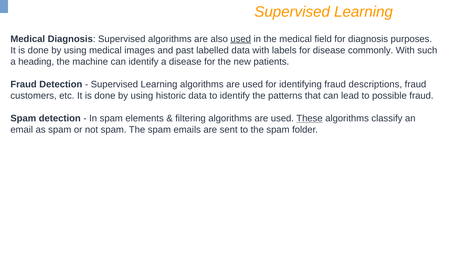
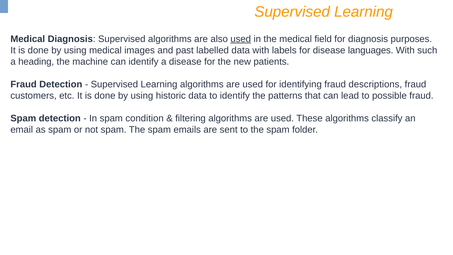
commonly: commonly -> languages (371, 50)
elements: elements -> condition (145, 118)
These underline: present -> none (310, 118)
